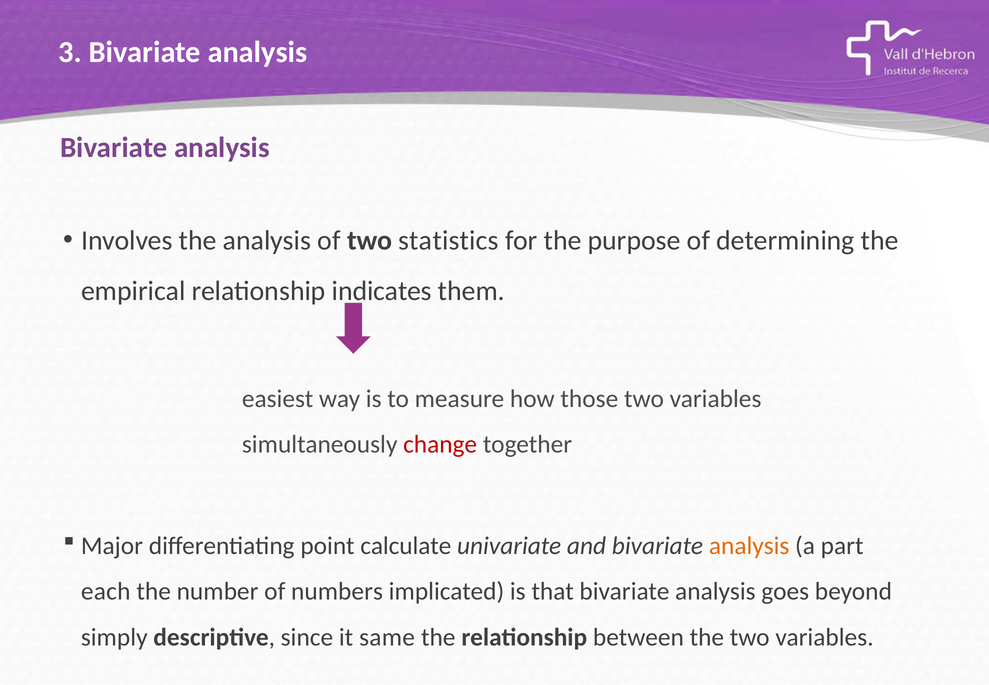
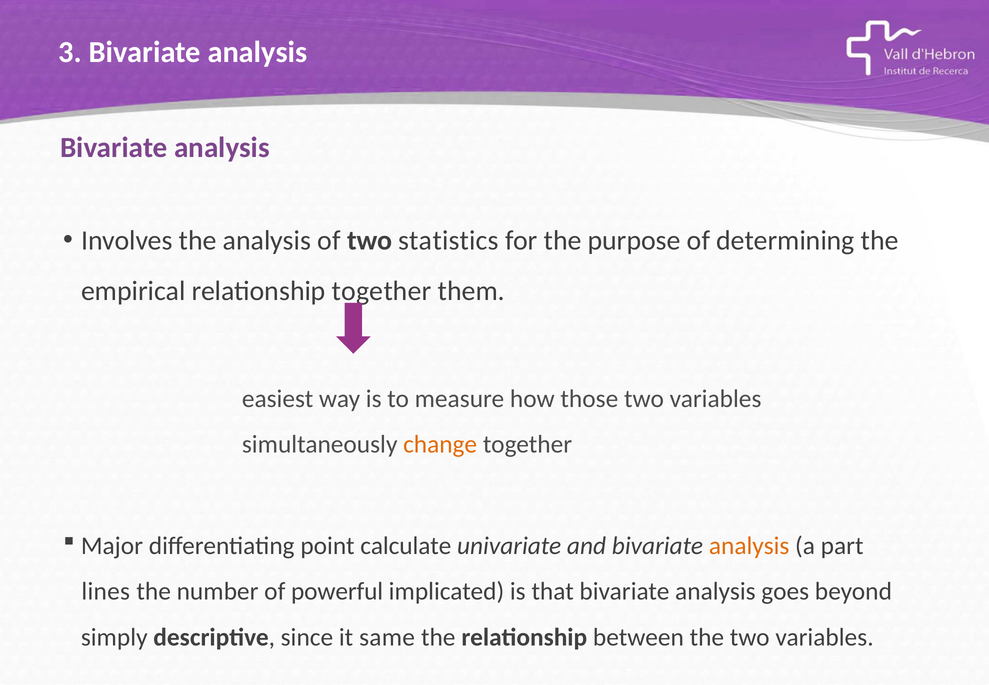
relationship indicates: indicates -> together (382, 291)
change colour: red -> orange (440, 444)
each: each -> lines (106, 591)
numbers: numbers -> powerful (337, 591)
